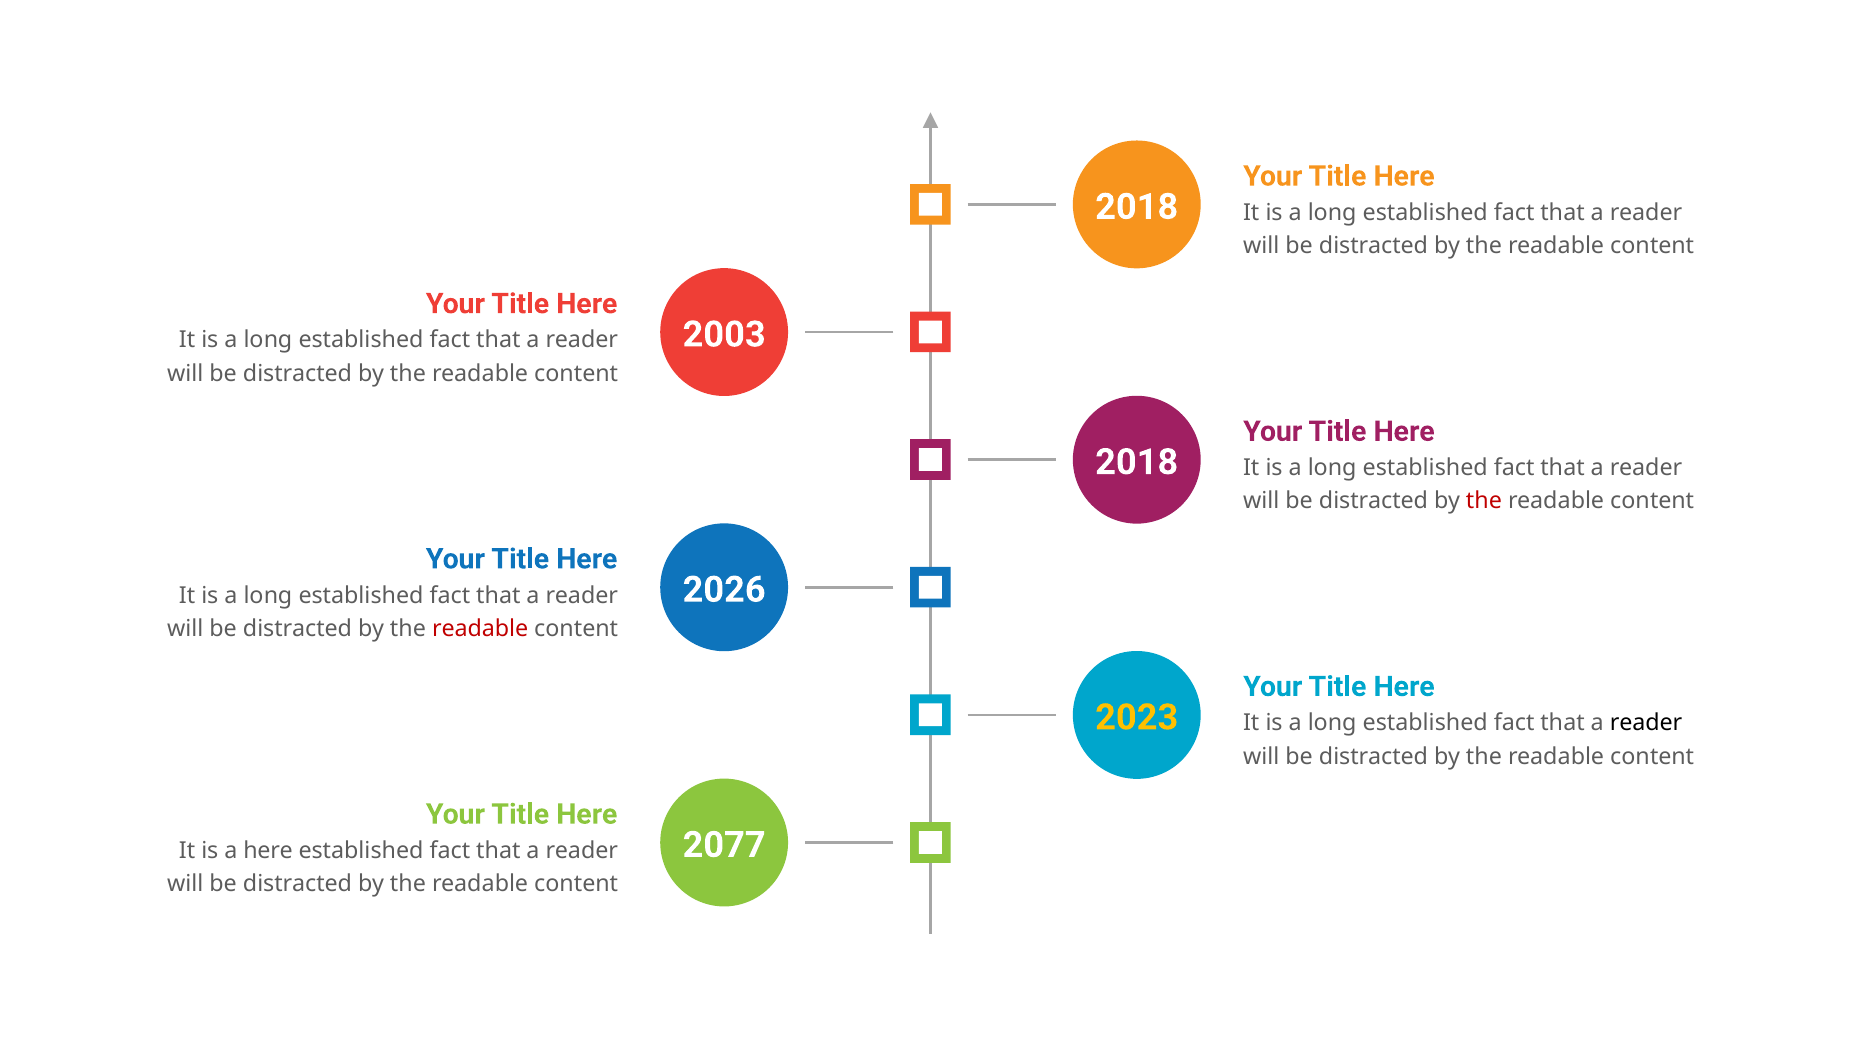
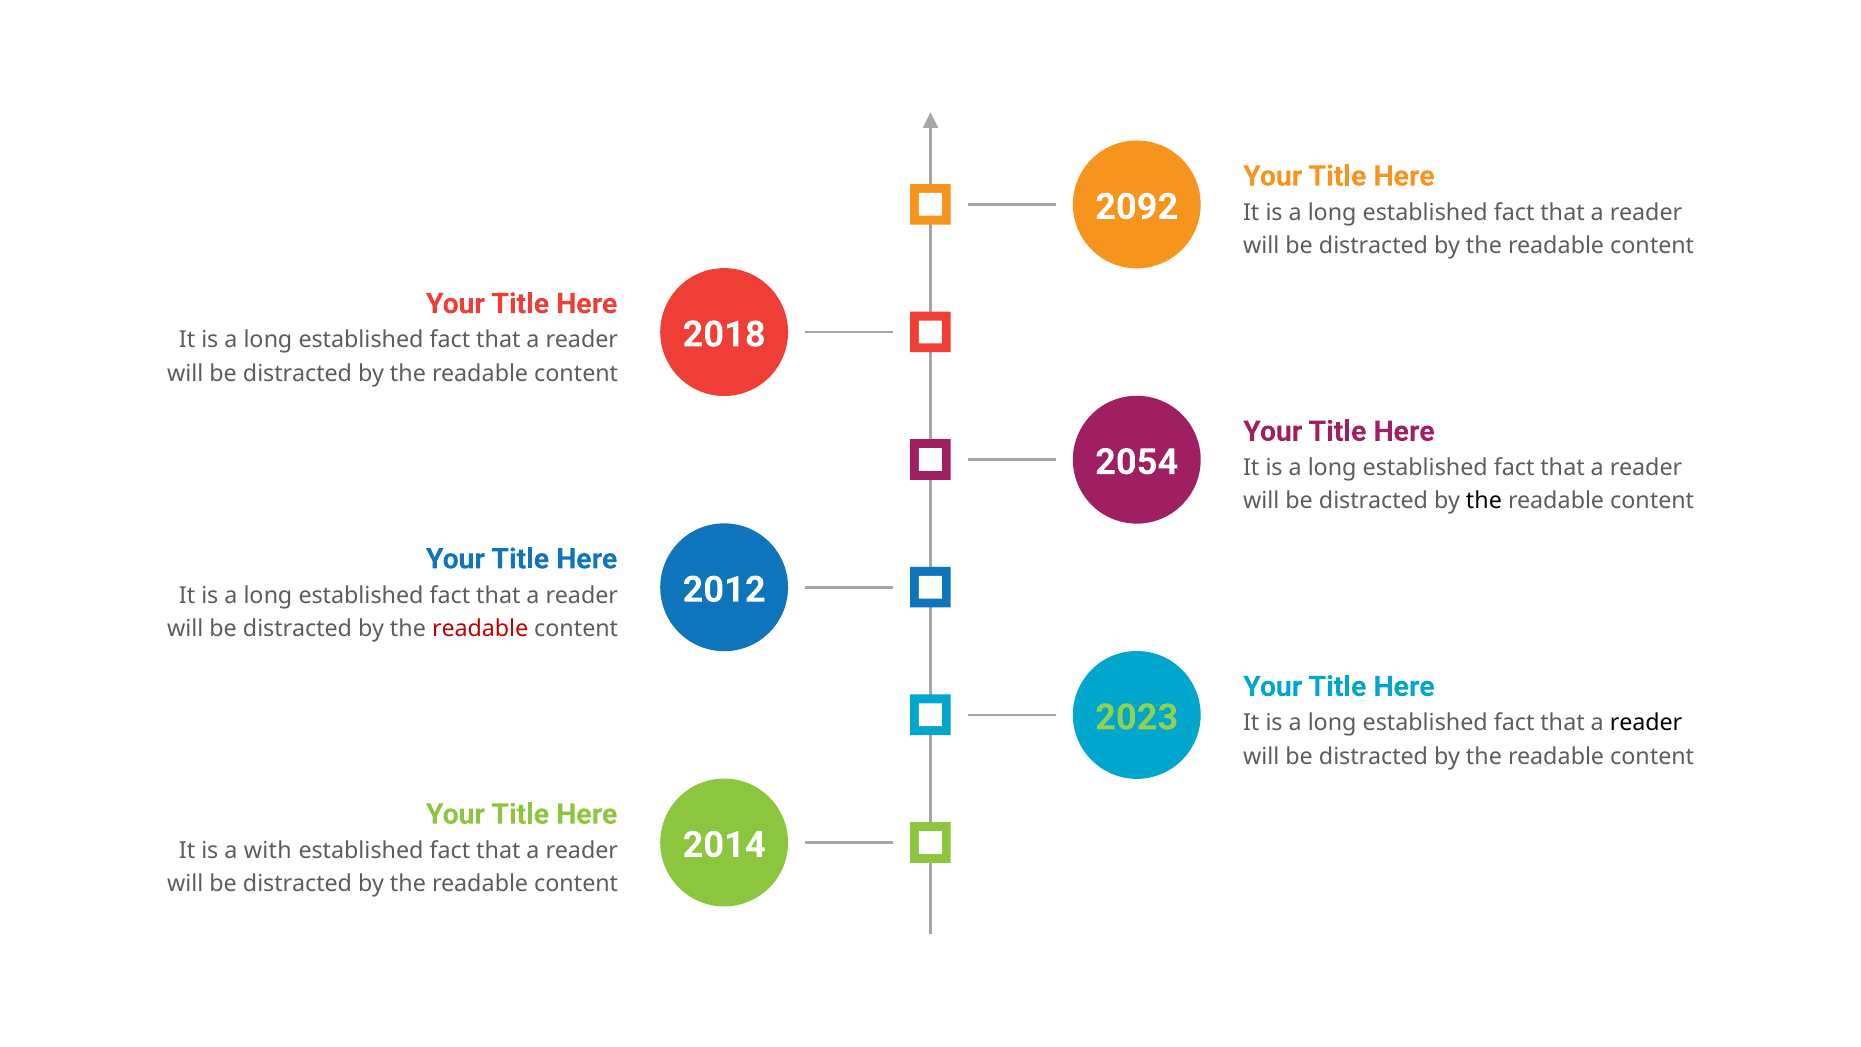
2018: 2018 -> 2092 (1137, 207)
2003: 2003 -> 2018 (724, 334)
2018: 2018 -> 2054 (1137, 462)
the colour: red -> black (1484, 501)
2026: 2026 -> 2012 (724, 590)
2023 colour: yellow -> light green (1137, 717)
2077: 2077 -> 2014 (724, 845)
a here: here -> with (268, 850)
